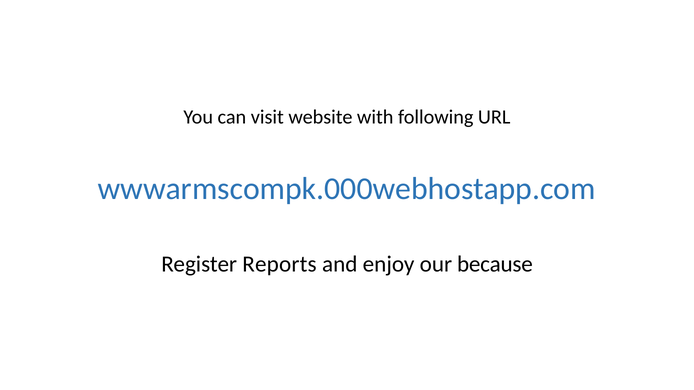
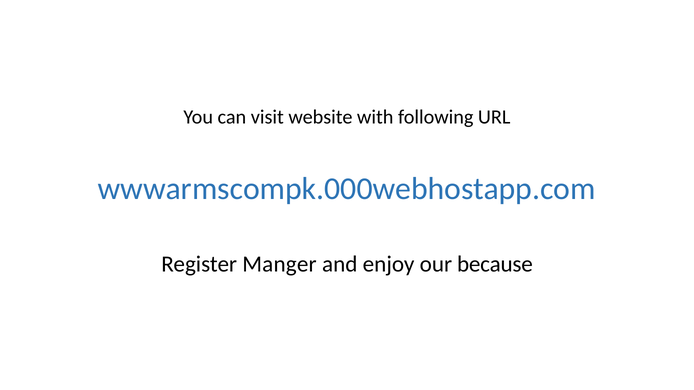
Reports: Reports -> Manger (279, 264)
